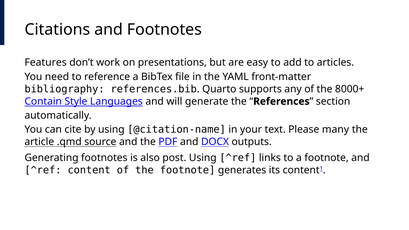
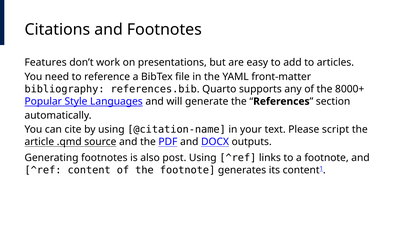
Contain: Contain -> Popular (43, 101)
many: many -> script (336, 130)
